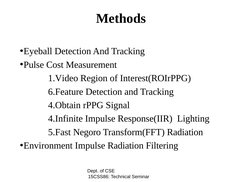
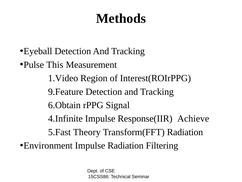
Cost: Cost -> This (55, 65)
6.Feature: 6.Feature -> 9.Feature (66, 91)
4.Obtain: 4.Obtain -> 6.Obtain (64, 105)
Lighting: Lighting -> Achieve (193, 118)
Negoro: Negoro -> Theory (87, 132)
